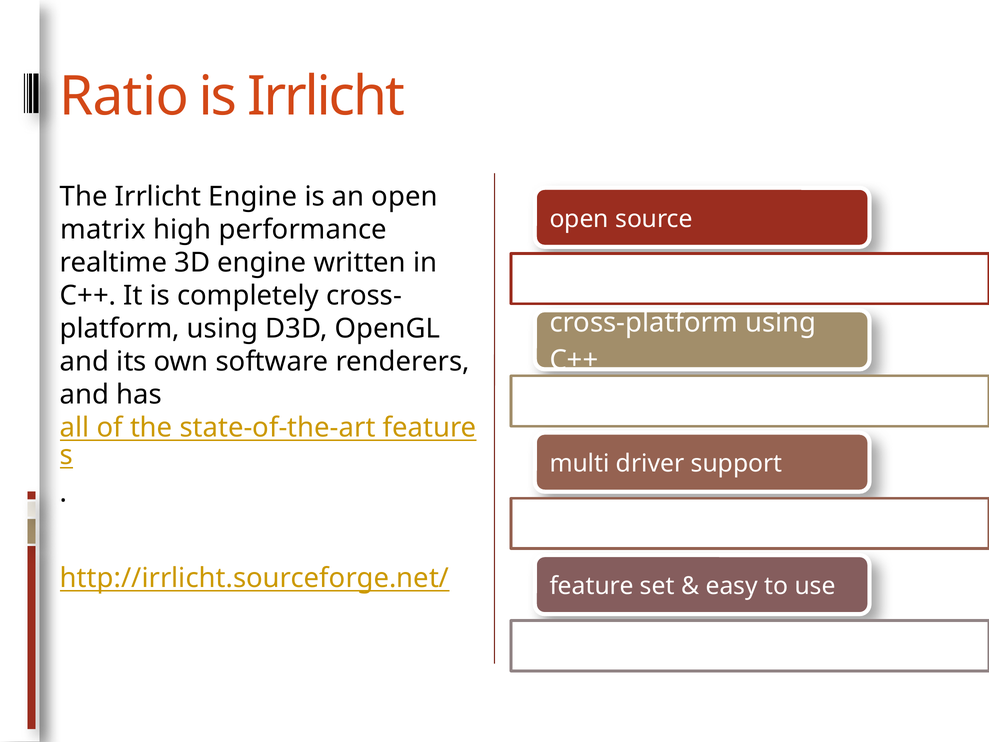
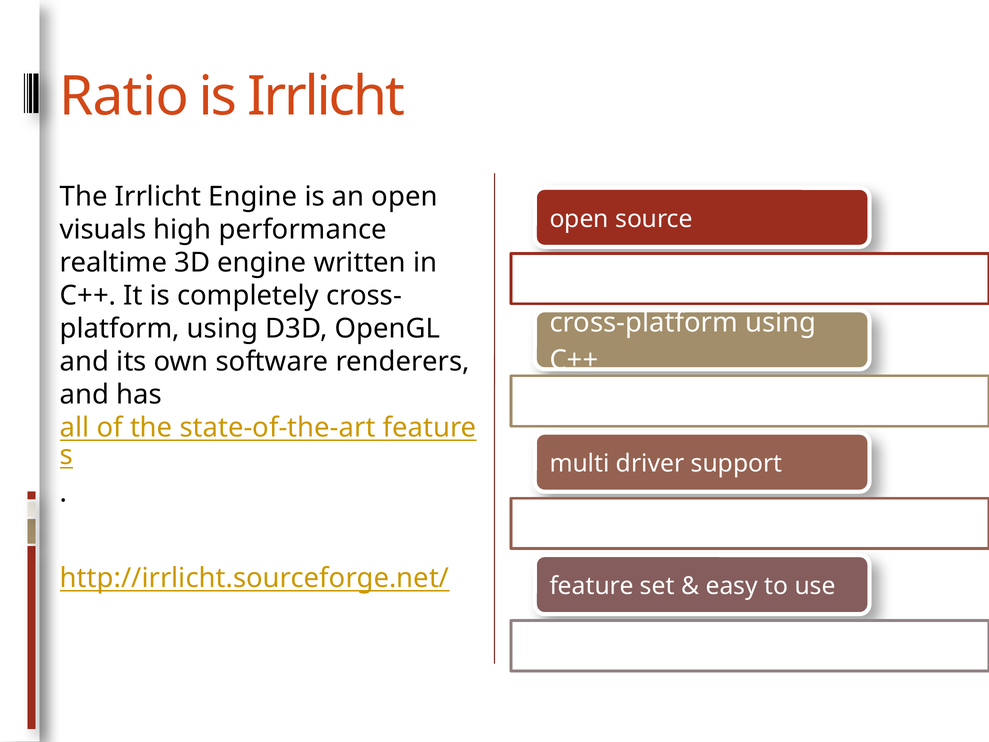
matrix: matrix -> visuals (103, 229)
